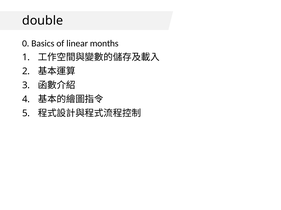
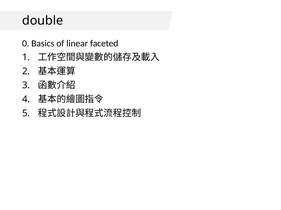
months: months -> faceted (104, 44)
